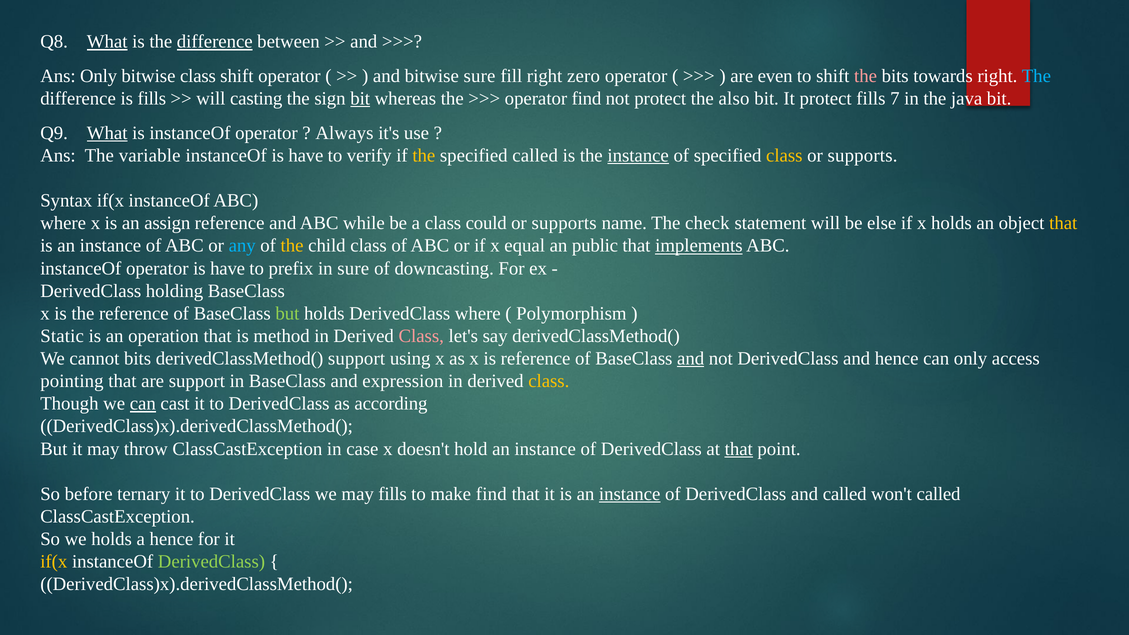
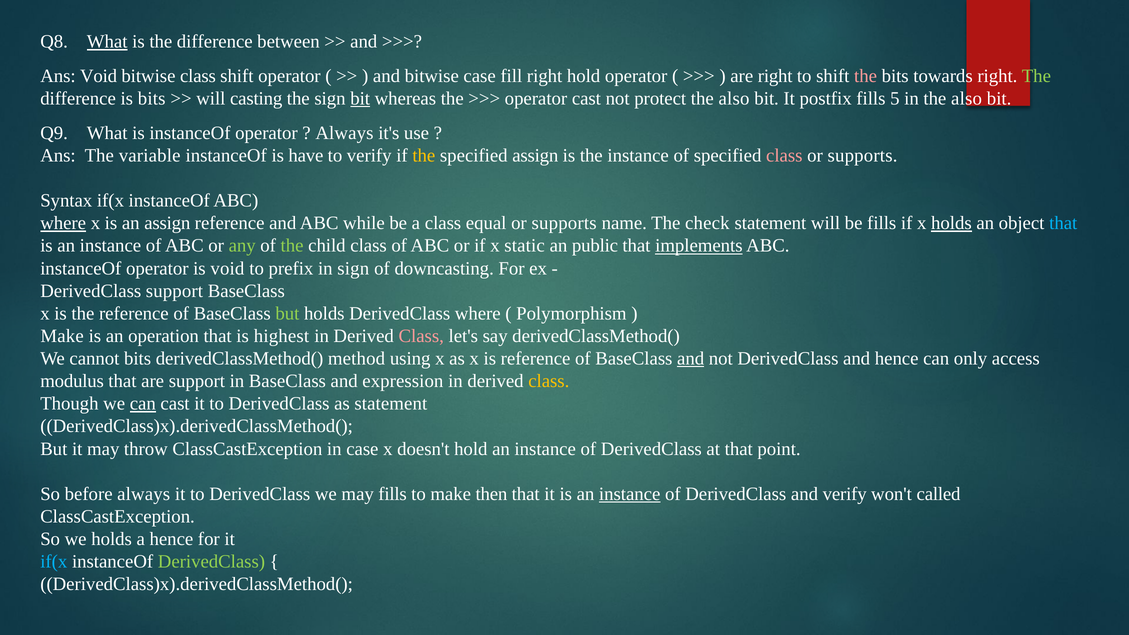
difference underline: present -> none (215, 42)
Ans Only: Only -> Void (99, 76)
bitwise sure: sure -> case (480, 76)
right zero: zero -> hold (584, 76)
are even: even -> right (775, 76)
The colour: light blue -> light green (1036, 76)
is fills: fills -> bits (152, 99)
operator find: find -> cast (586, 99)
It protect: protect -> postfix (826, 99)
7: 7 -> 5 (895, 99)
in the java: java -> also (967, 99)
What underline: present -> none (107, 133)
specified called: called -> assign (535, 156)
instance underline: present -> none (638, 156)
class colour: yellow -> pink (784, 156)
where underline: none -> present (63, 223)
could: could -> equal (486, 223)
be else: else -> fills (882, 223)
holds underline: none -> present (951, 223)
that colour: yellow -> light blue (1063, 223)
any colour: light blue -> light green (242, 246)
the colour: yellow -> light green (292, 246)
equal: equal -> static (525, 246)
operator is have: have -> void (227, 268)
in sure: sure -> sign (353, 268)
DerivedClass holding: holding -> support (174, 291)
Static: Static -> Make (62, 336)
method: method -> highest (281, 336)
derivedClassMethod( support: support -> method (357, 359)
pointing: pointing -> modulus (72, 381)
as according: according -> statement (391, 404)
that underline: present -> none (739, 449)
before ternary: ternary -> always (144, 494)
make find: find -> then (491, 494)
and called: called -> verify (845, 494)
if(x colour: yellow -> light blue (54, 562)
